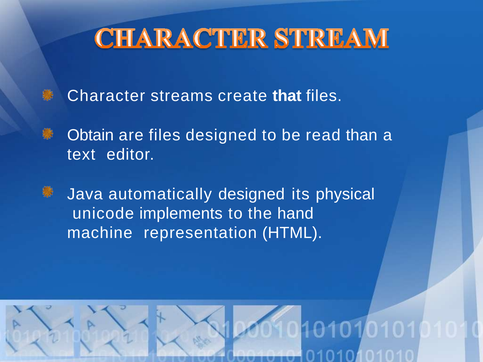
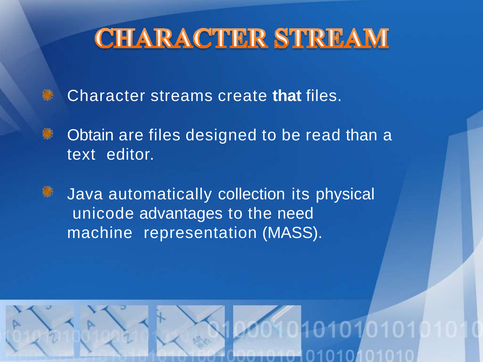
automatically designed: designed -> collection (252, 194)
implements: implements -> advantages (181, 214)
hand: hand -> need (295, 214)
HTML: HTML -> MASS (292, 233)
